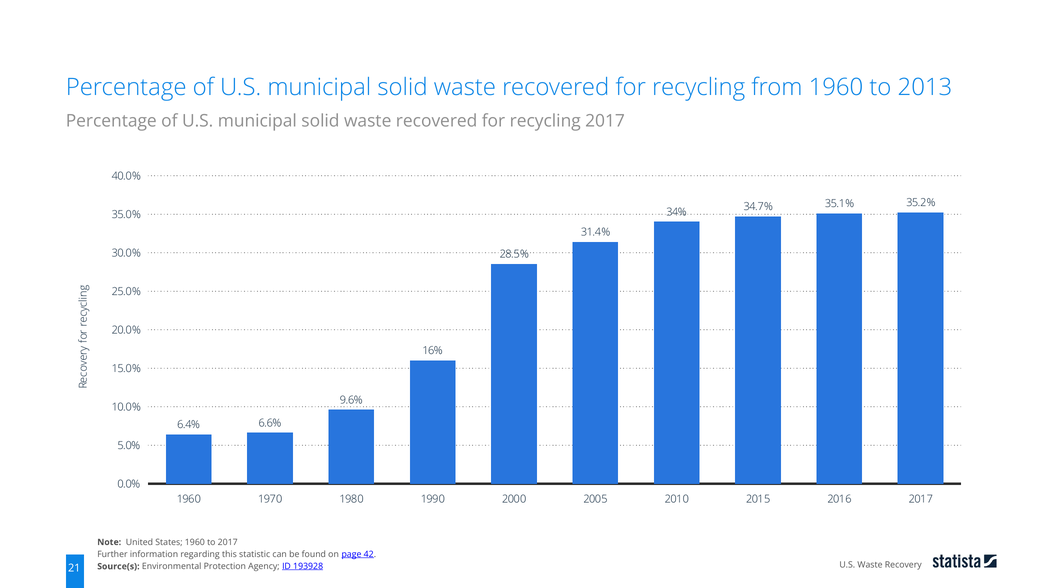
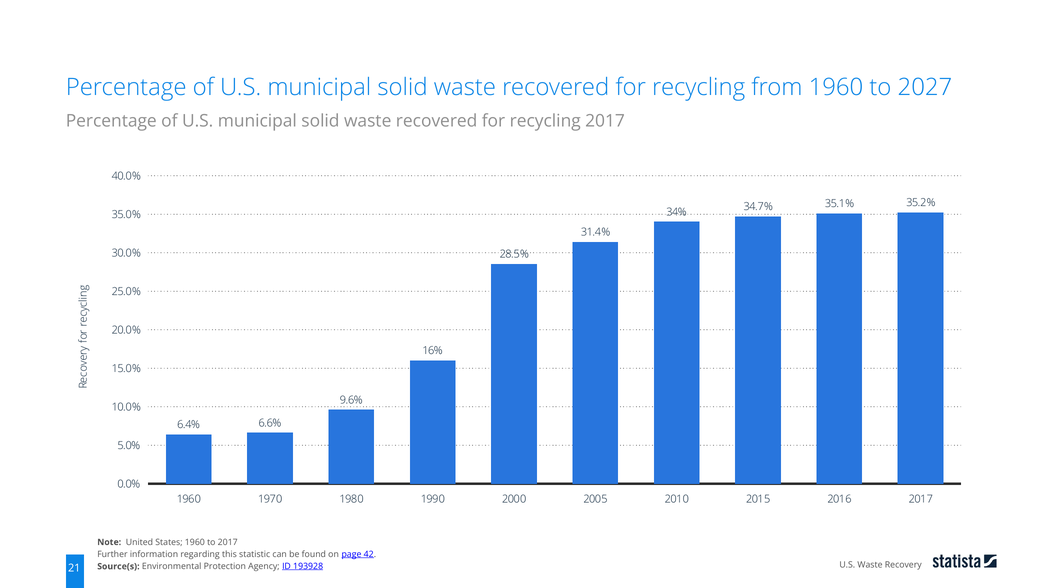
2013: 2013 -> 2027 (925, 88)
